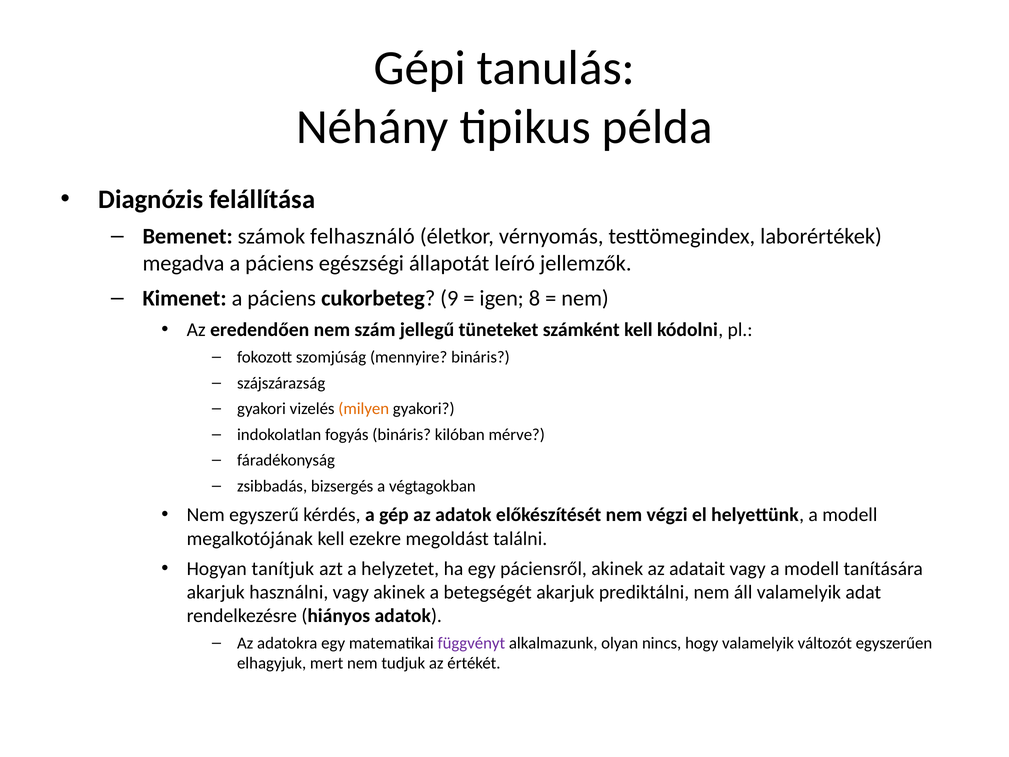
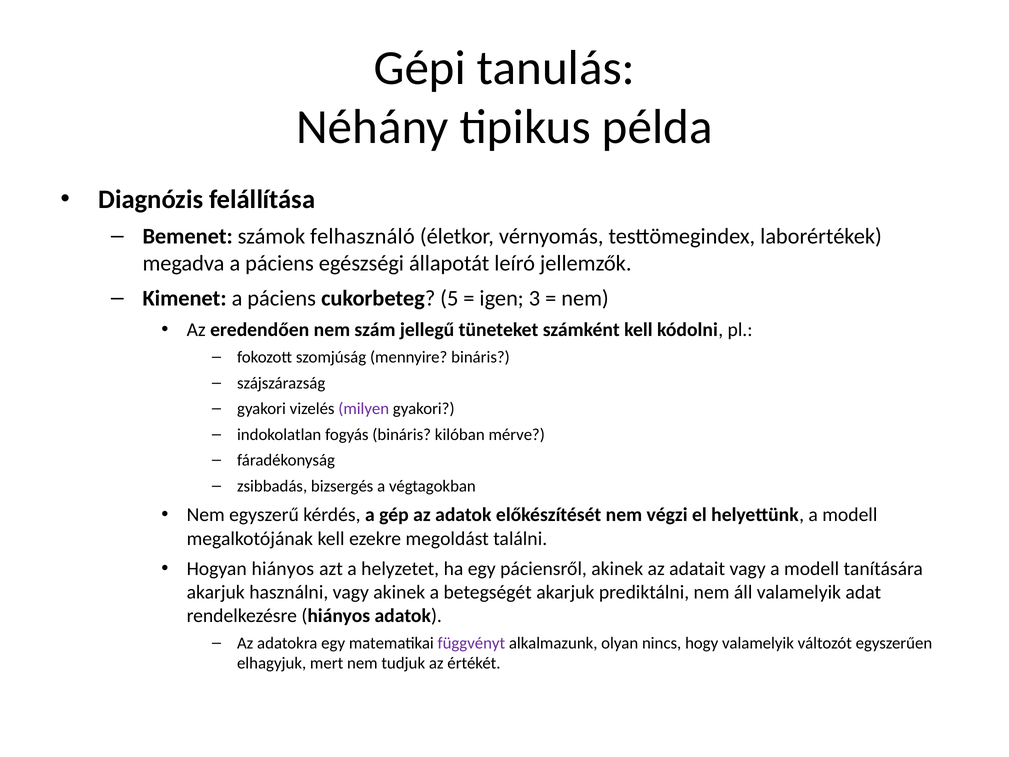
9: 9 -> 5 (449, 298)
8: 8 -> 3 (534, 298)
milyen colour: orange -> purple (364, 409)
Hogyan tanítjuk: tanítjuk -> hiányos (283, 569)
